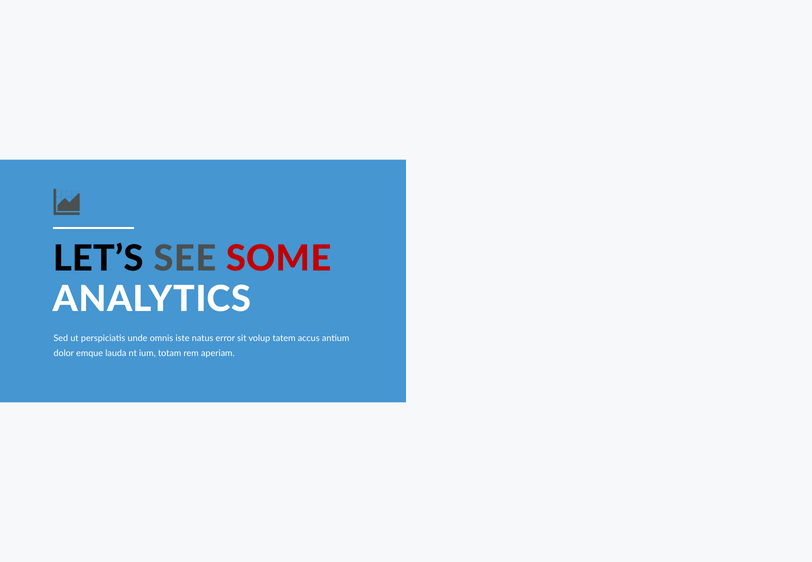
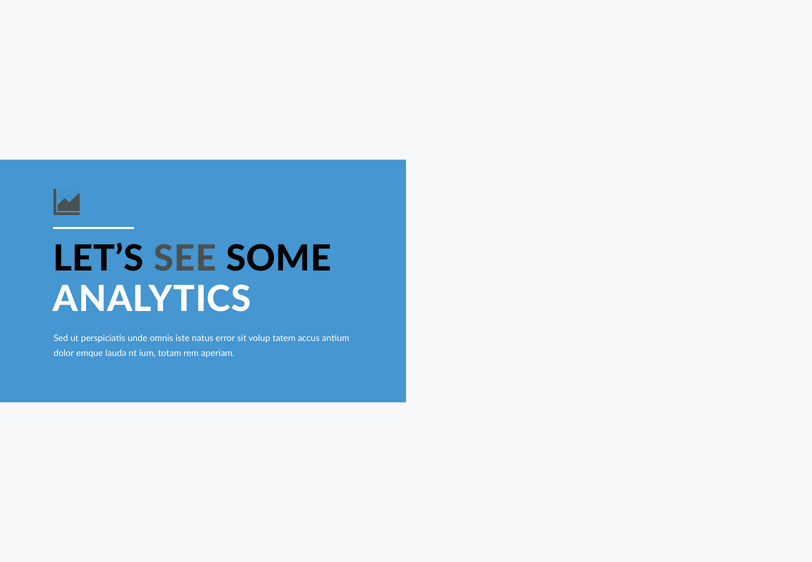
SOME colour: red -> black (279, 259)
